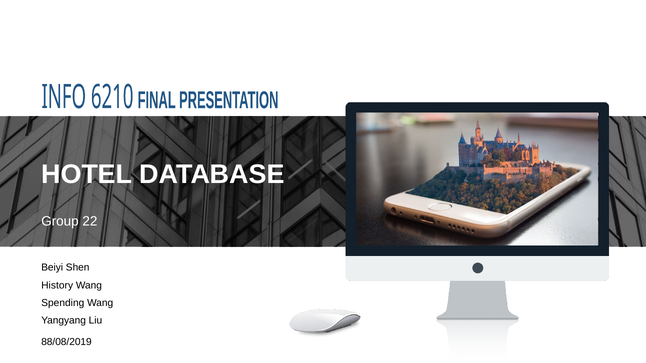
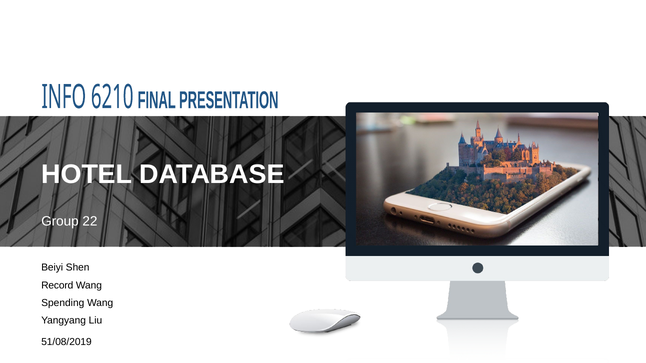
History: History -> Record (57, 285)
88/08/2019: 88/08/2019 -> 51/08/2019 (66, 342)
